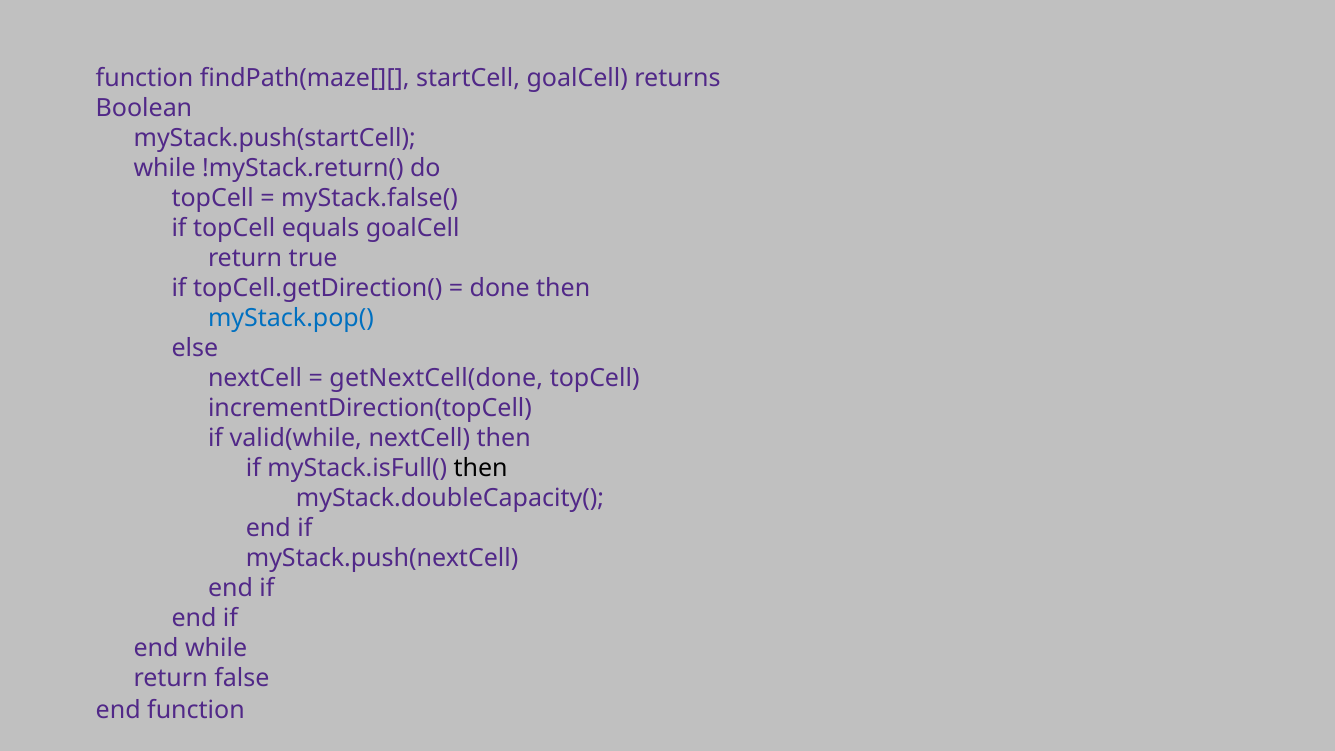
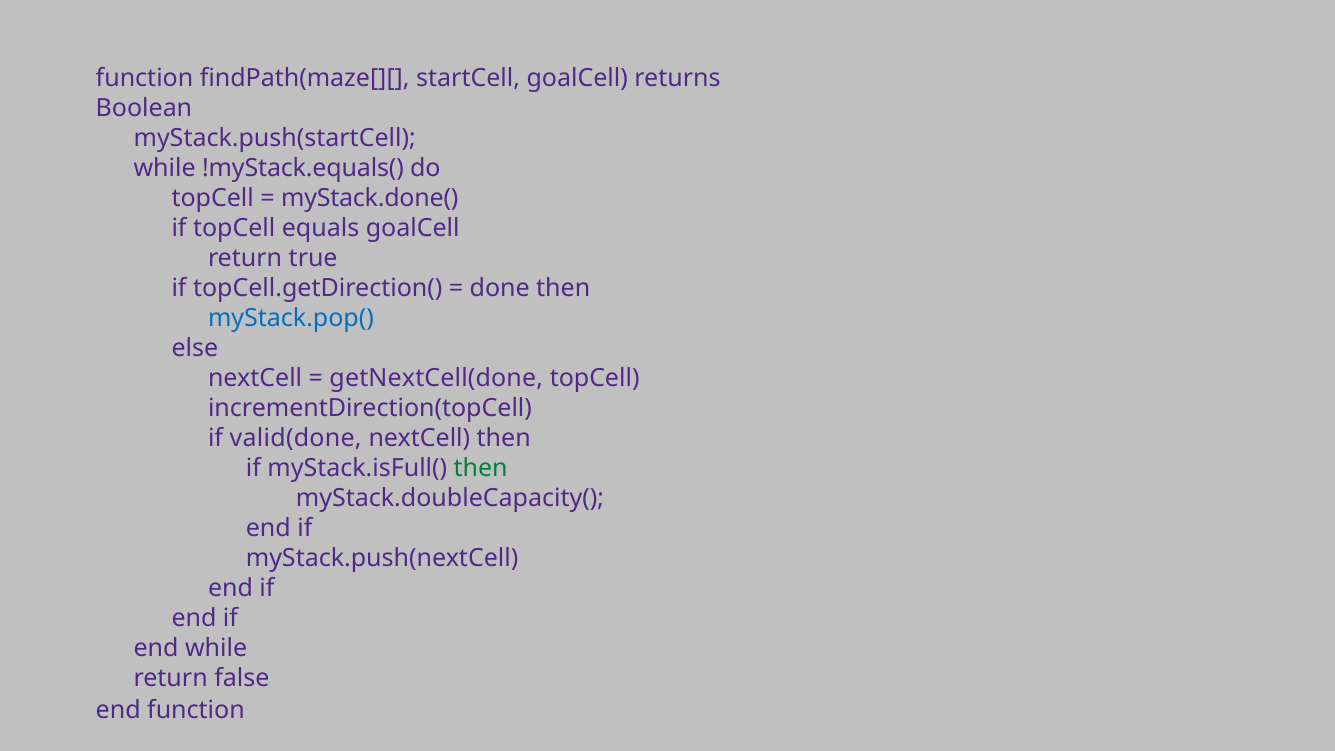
!myStack.return(: !myStack.return( -> !myStack.equals( (303, 168)
myStack.false(: myStack.false( -> myStack.done( (370, 198)
valid(while: valid(while -> valid(done (296, 438)
then colour: black -> green (481, 468)
